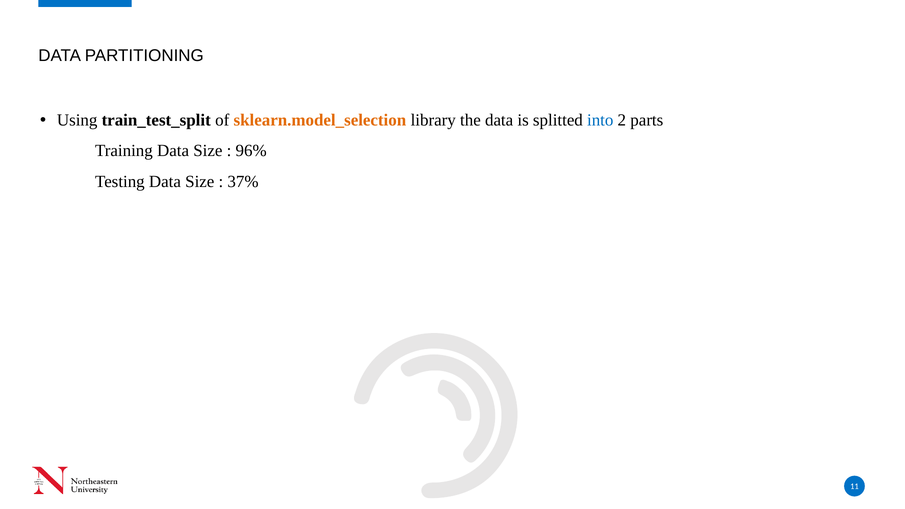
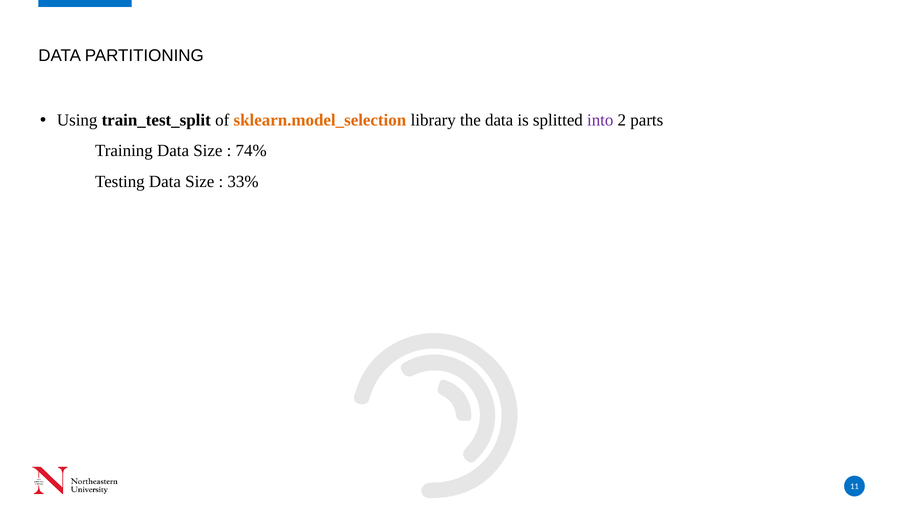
into colour: blue -> purple (600, 120)
96%: 96% -> 74% (251, 151)
37%: 37% -> 33% (243, 181)
